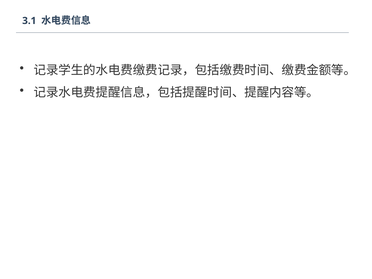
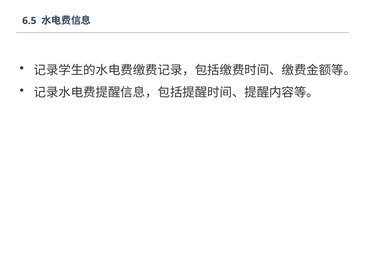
3.1: 3.1 -> 6.5 (29, 21)
